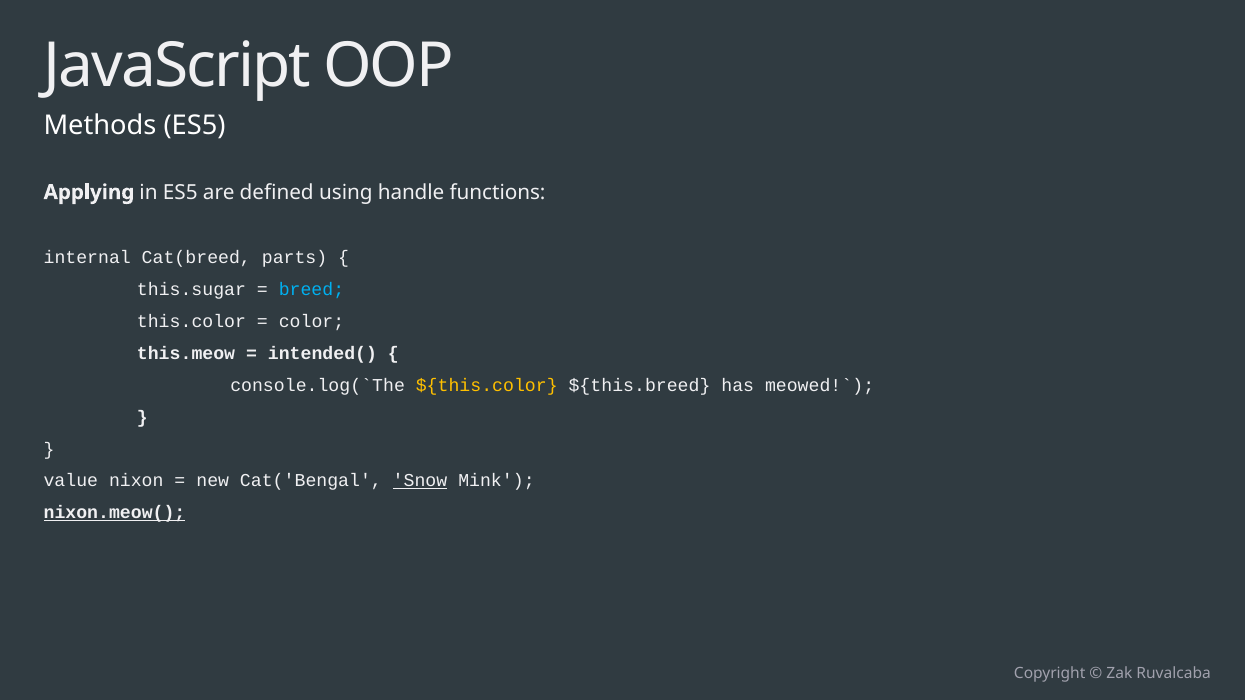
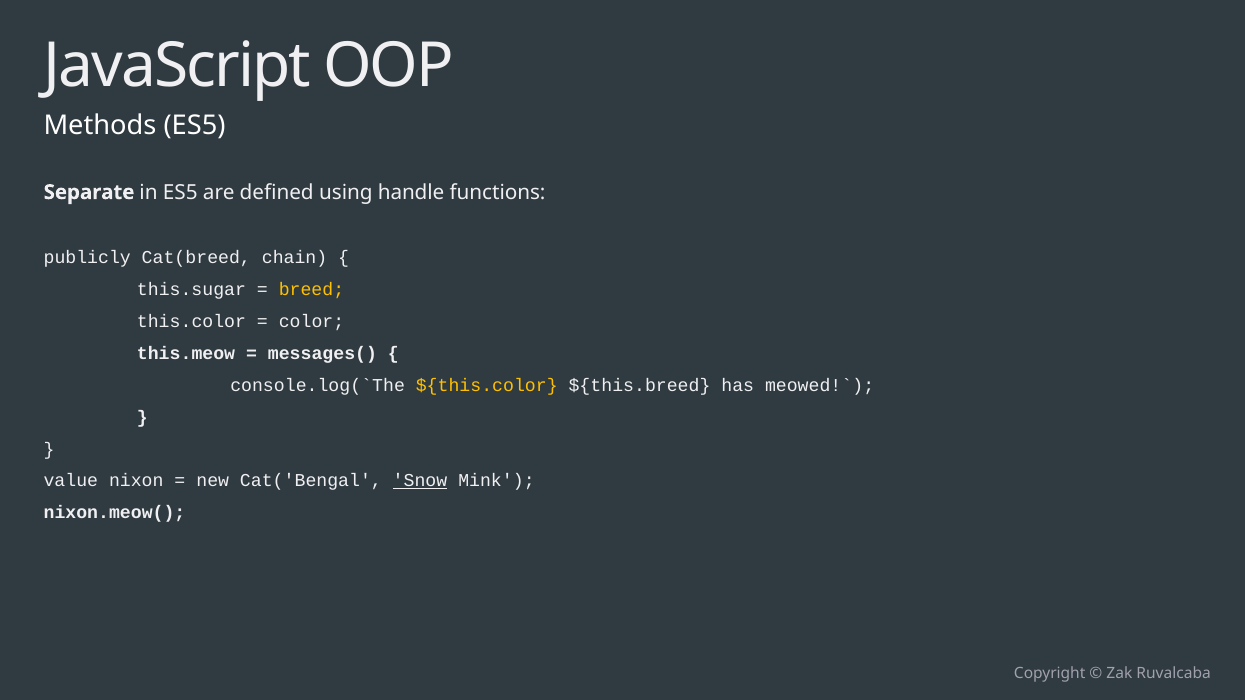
Applying: Applying -> Separate (89, 192)
internal: internal -> publicly (87, 258)
parts: parts -> chain (295, 258)
breed colour: light blue -> yellow (311, 290)
intended(: intended( -> messages( (322, 353)
nixon.meow( underline: present -> none (114, 513)
